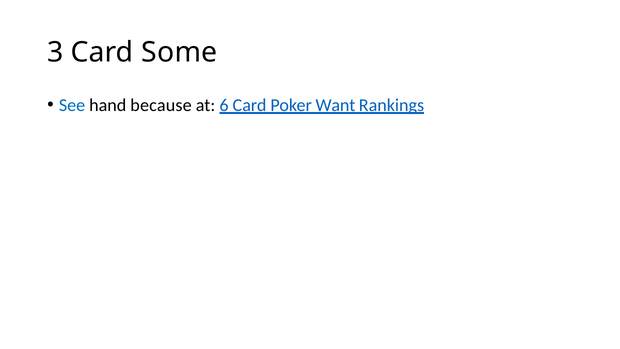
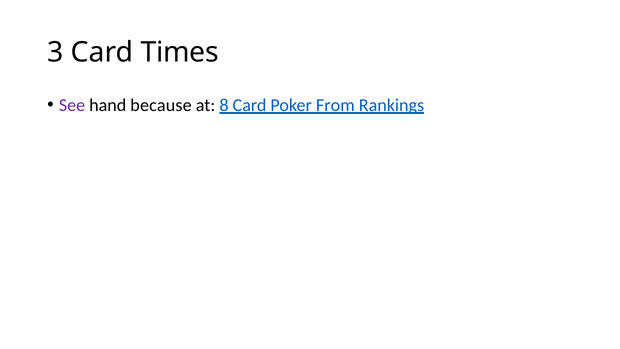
Some: Some -> Times (180, 52)
See colour: blue -> purple (72, 105)
6: 6 -> 8 (224, 105)
Want: Want -> From (335, 105)
